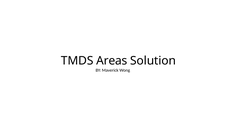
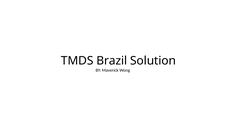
Areas: Areas -> Brazil (112, 61)
